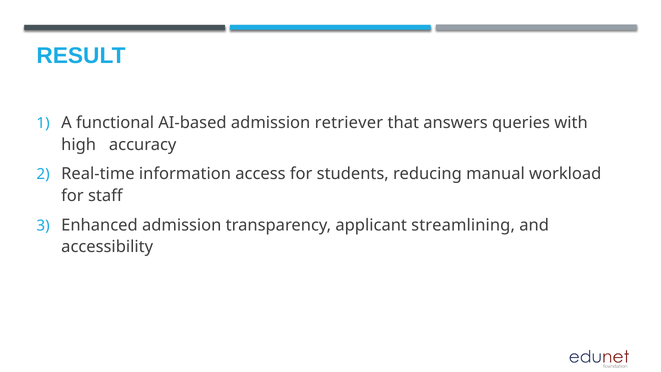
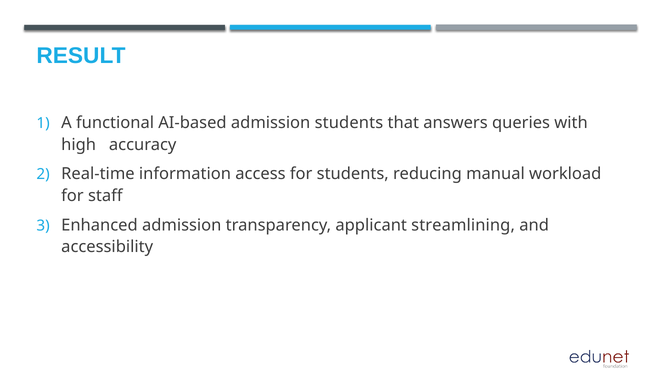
admission retriever: retriever -> students (349, 123)
